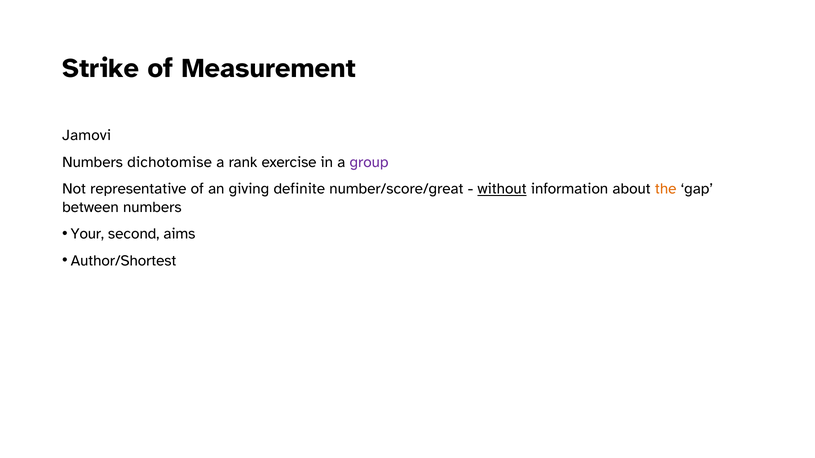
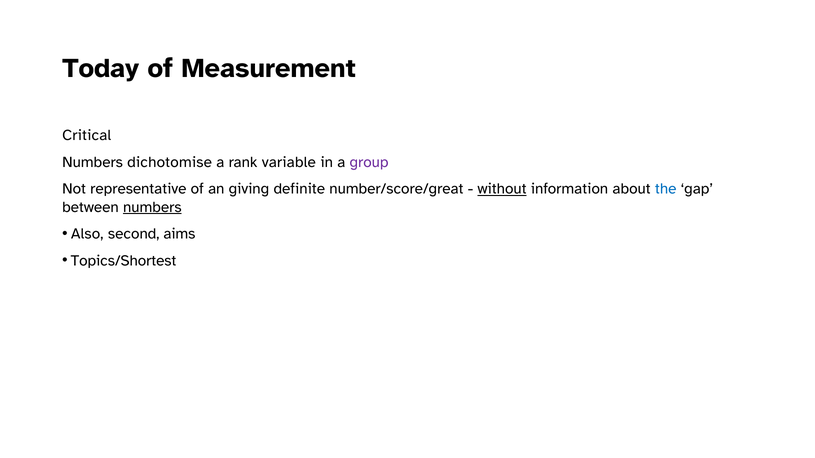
Strike: Strike -> Today (101, 69)
Jamovi: Jamovi -> Critical (87, 135)
exercise: exercise -> variable (289, 162)
the colour: orange -> blue (666, 189)
numbers underline: none -> present (152, 207)
Your: Your -> Also (87, 234)
Author/Shortest: Author/Shortest -> Topics/Shortest (124, 261)
